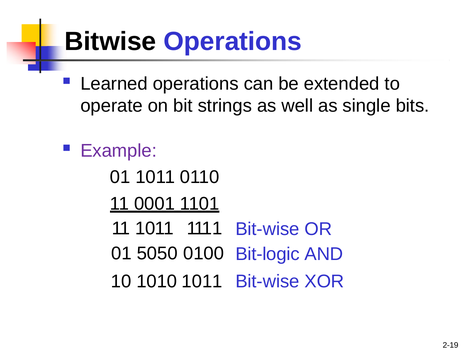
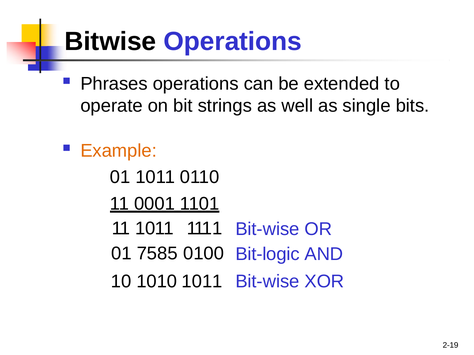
Learned: Learned -> Phrases (114, 84)
Example colour: purple -> orange (119, 151)
5050: 5050 -> 7585 (157, 254)
